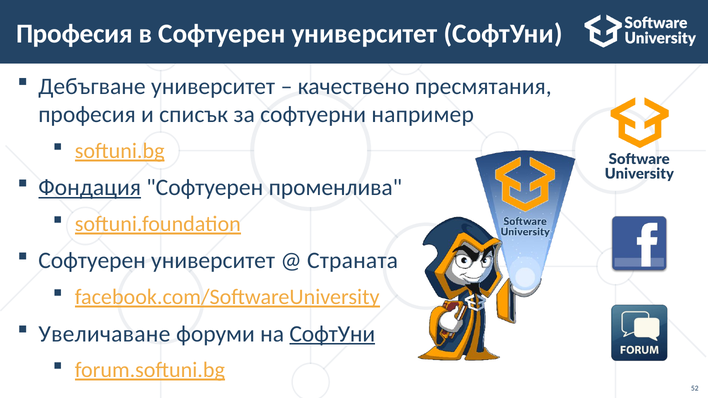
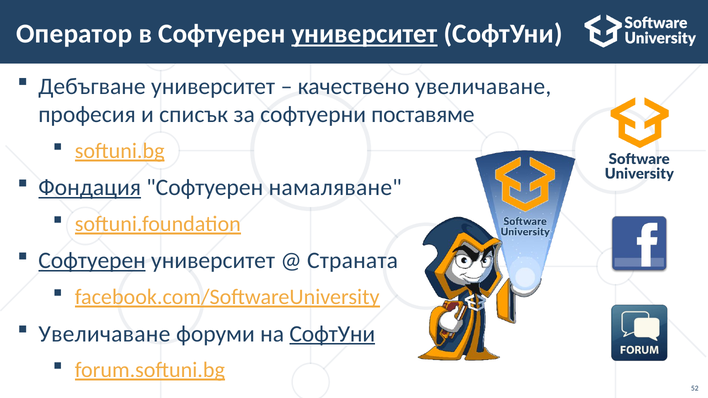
Професия: Професия -> Оператор (74, 34)
университет underline: none -> present (365, 34)
качествено пресмятания: пресмятания -> увеличаване (483, 86)
например: например -> поставяме (423, 115)
променлива: променлива -> намаляване (335, 188)
Софтуерен underline: none -> present (92, 261)
